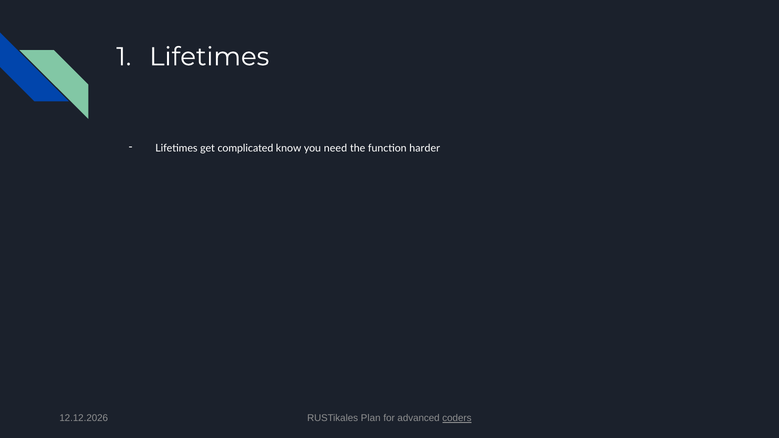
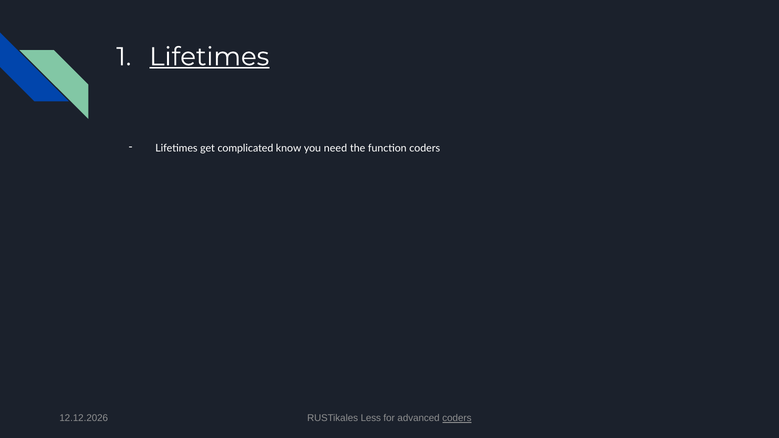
Lifetimes underline: none -> present (209, 57)
function harder: harder -> coders (425, 148)
Plan: Plan -> Less (371, 418)
